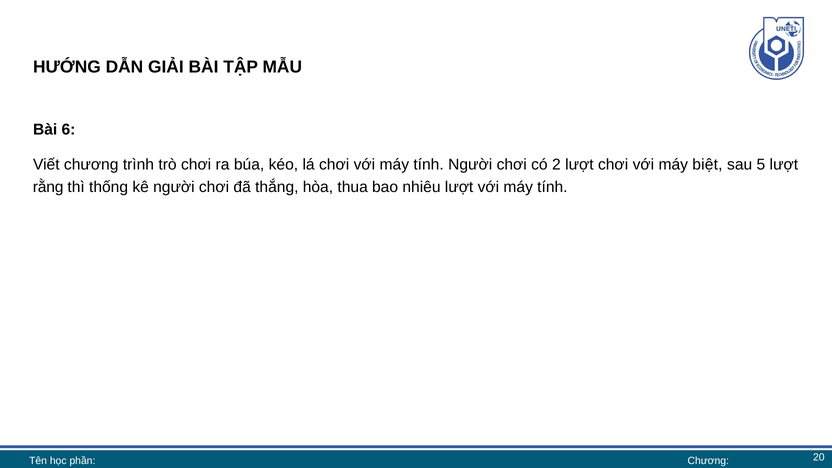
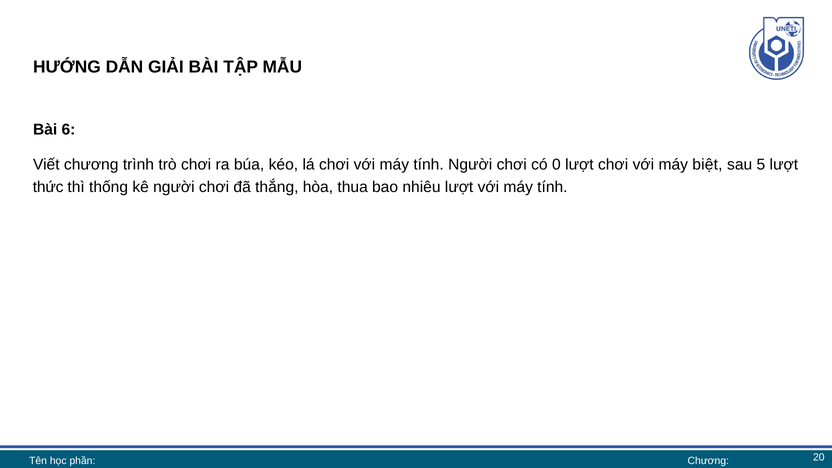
2: 2 -> 0 (556, 165)
rằng: rằng -> thức (48, 187)
